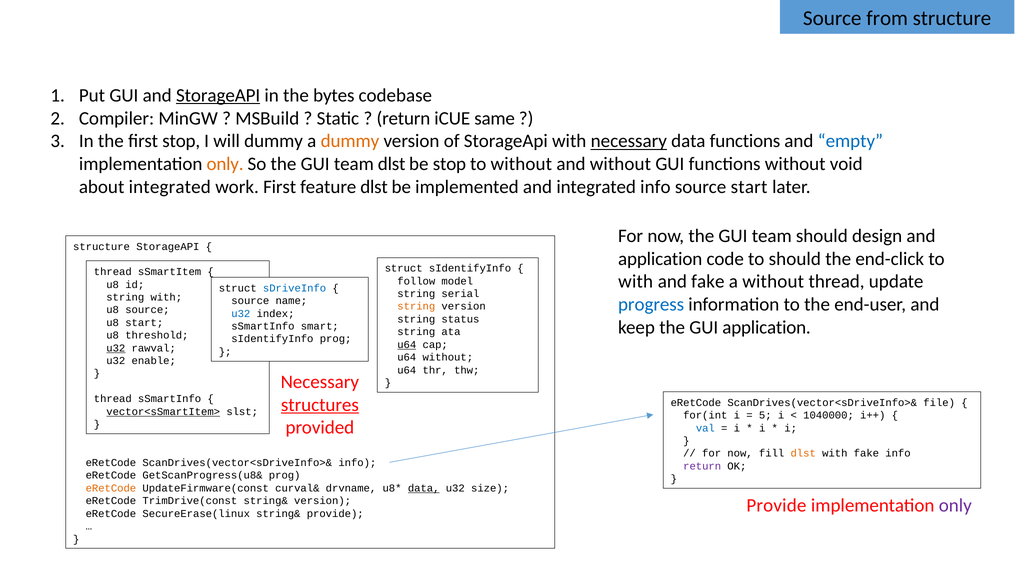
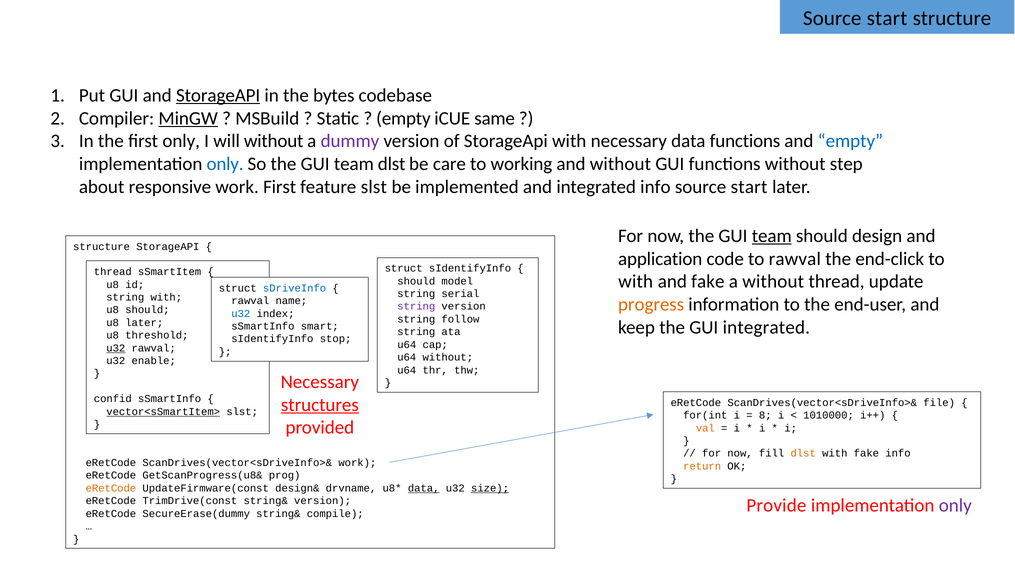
from: from -> start (887, 18)
MinGW underline: none -> present (188, 118)
return: return -> empty (403, 118)
first stop: stop -> only (181, 141)
will dummy: dummy -> without (274, 141)
dummy colour: orange -> purple (350, 141)
necessary underline: present -> none (629, 141)
only colour: orange -> blue (225, 164)
be stop: stop -> care (449, 164)
to without: without -> working (521, 164)
void: void -> step (846, 164)
about integrated: integrated -> responsive (170, 187)
feature dlst: dlst -> slst (374, 187)
team underline: none -> present (772, 236)
to should: should -> rawval (795, 259)
follow: follow -> should (416, 281)
progress colour: blue -> orange (651, 304)
source: source -> rawval (250, 301)
string colour: orange -> purple (416, 306)
u8 source: source -> should (147, 310)
status: status -> follow (460, 319)
u8 start: start -> later (144, 323)
GUI application: application -> integrated (766, 327)
sIdentifyInfo prog: prog -> stop (336, 339)
u64 underline: present -> none (407, 345)
thread: thread -> confid (113, 399)
5: 5 -> 8 (765, 415)
1040000: 1040000 -> 1010000 (829, 415)
val colour: blue -> orange (705, 428)
ScanDrives(vector<sDriveInfo>& info: info -> work (357, 463)
return colour: purple -> orange (702, 466)
curval&: curval& -> design& (297, 488)
size underline: none -> present (490, 488)
SecureErase(linux: SecureErase(linux -> SecureErase(dummy (196, 514)
string& provide: provide -> compile (335, 514)
